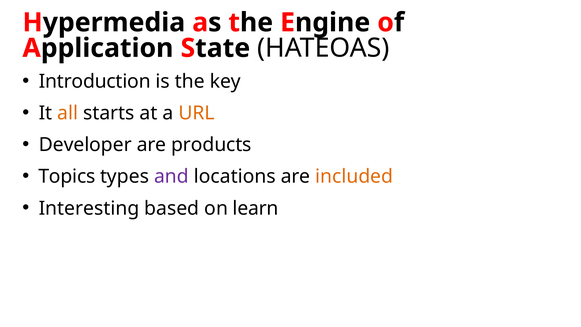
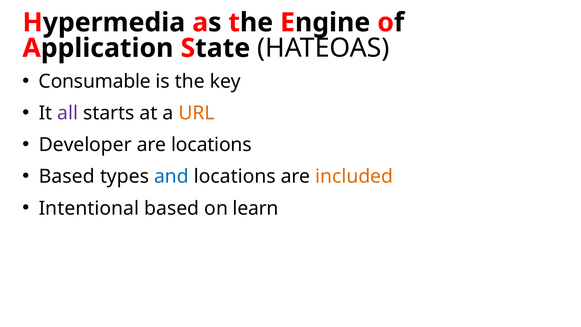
Introduction: Introduction -> Consumable (95, 81)
all colour: orange -> purple (68, 113)
are products: products -> locations (211, 145)
Topics: Topics -> Based (67, 176)
and colour: purple -> blue (171, 176)
Interesting: Interesting -> Intentional (89, 208)
